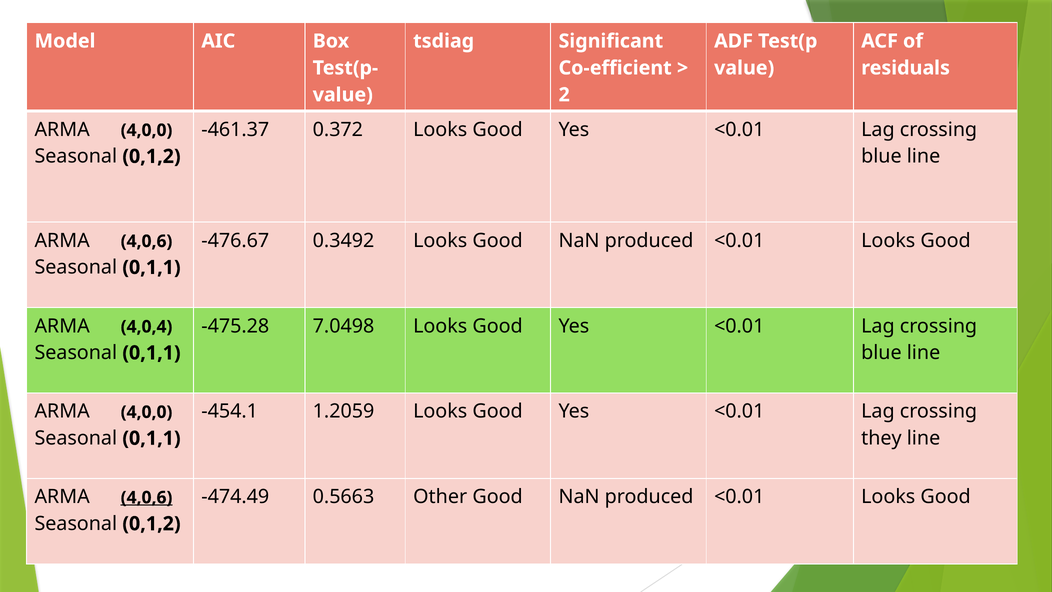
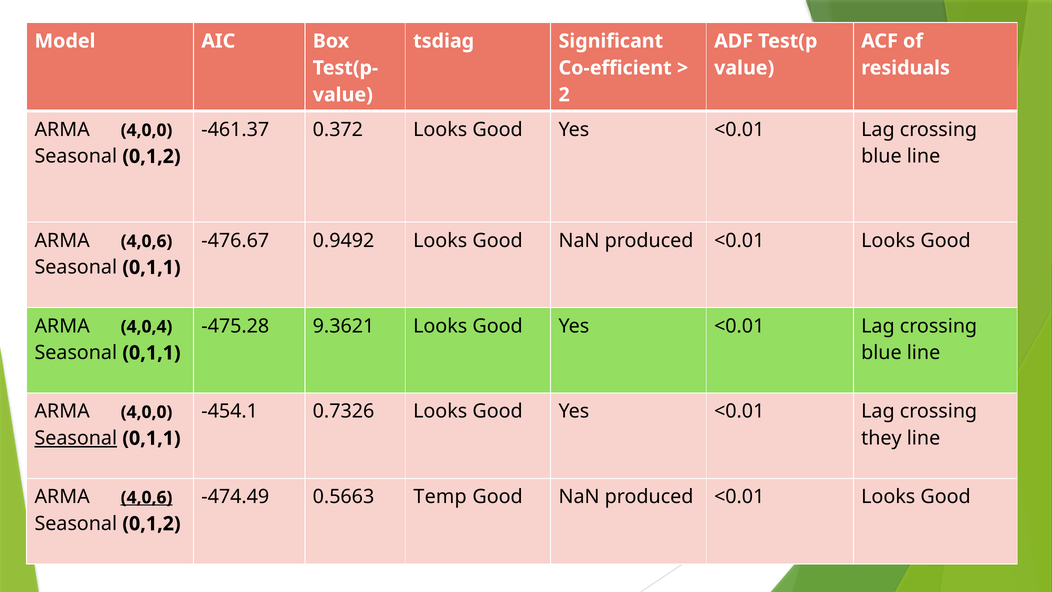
0.3492: 0.3492 -> 0.9492 (344, 241)
7.0498: 7.0498 -> 9.3621 (344, 326)
1.2059: 1.2059 -> 0.7326 (344, 411)
Seasonal underline: none -> present (76, 438)
Other: Other -> Temp (440, 497)
